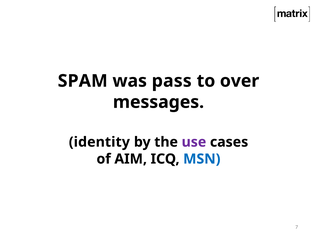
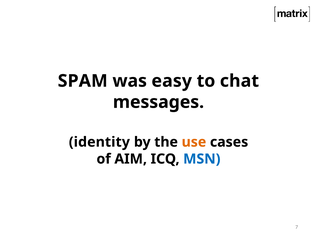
pass: pass -> easy (172, 81)
over: over -> chat (239, 81)
use colour: purple -> orange (194, 142)
